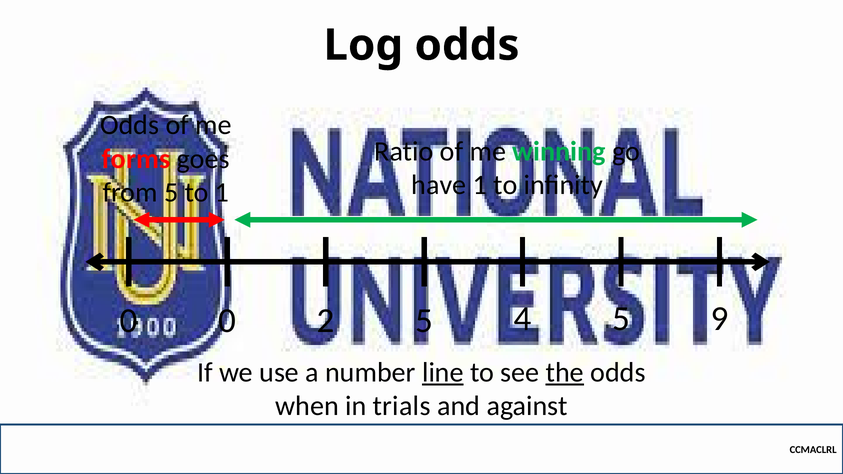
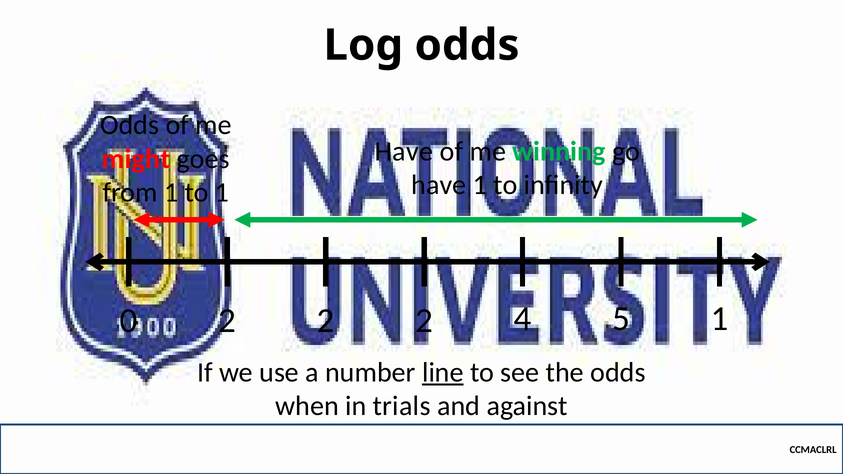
Ratio: Ratio -> Have (404, 151)
forms: forms -> might (136, 159)
from 5: 5 -> 1 (171, 193)
0 0: 0 -> 2 (227, 321)
5: 5 -> 2 (424, 321)
5 9: 9 -> 1 (719, 319)
the underline: present -> none (565, 372)
